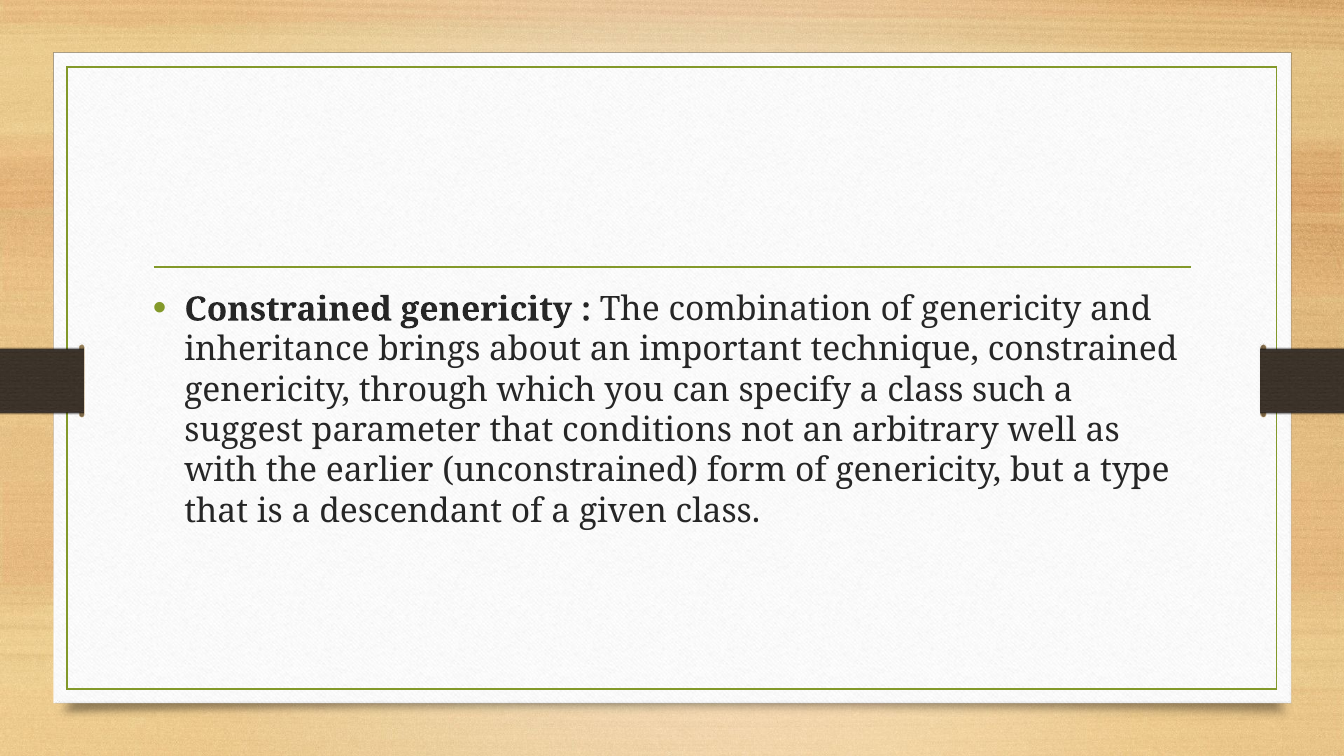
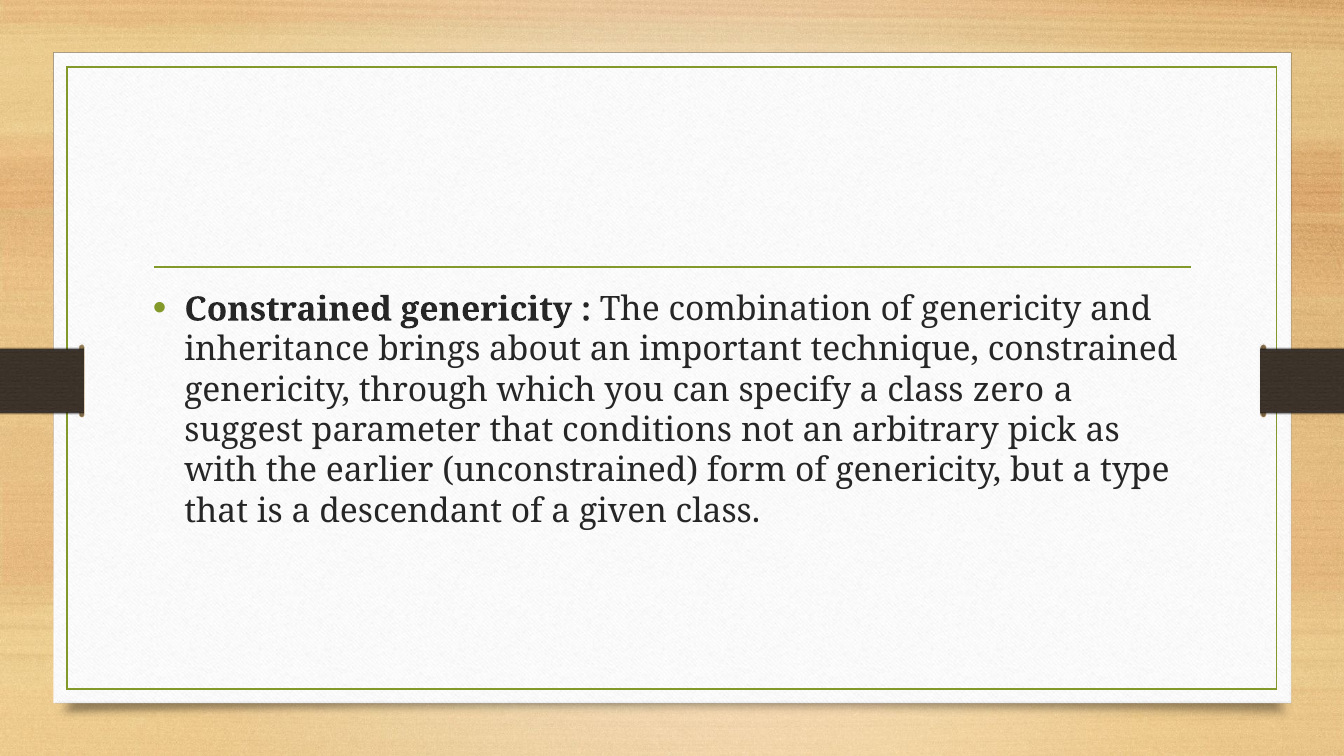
such: such -> zero (1009, 390)
well: well -> pick (1042, 430)
